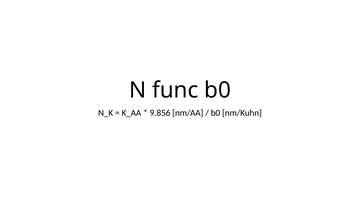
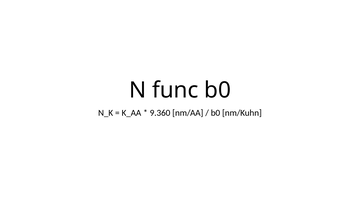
9.856: 9.856 -> 9.360 (160, 113)
